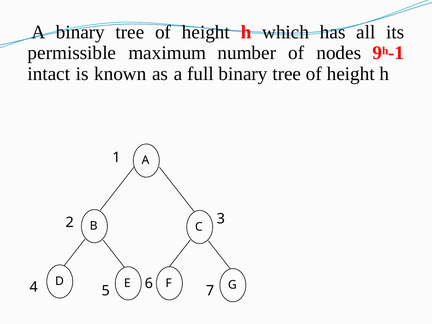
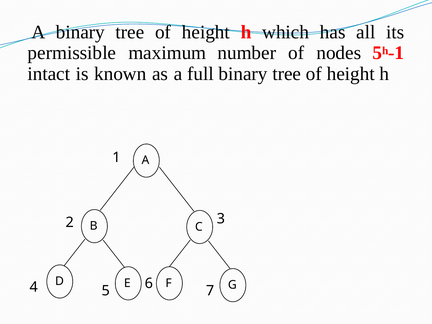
nodes 9: 9 -> 5 (377, 53)
